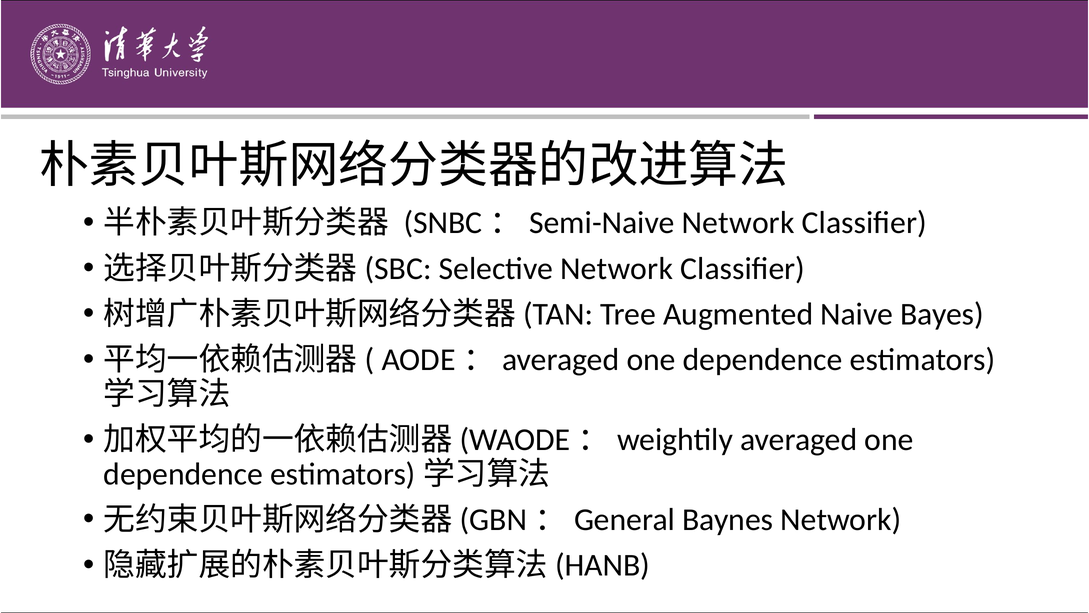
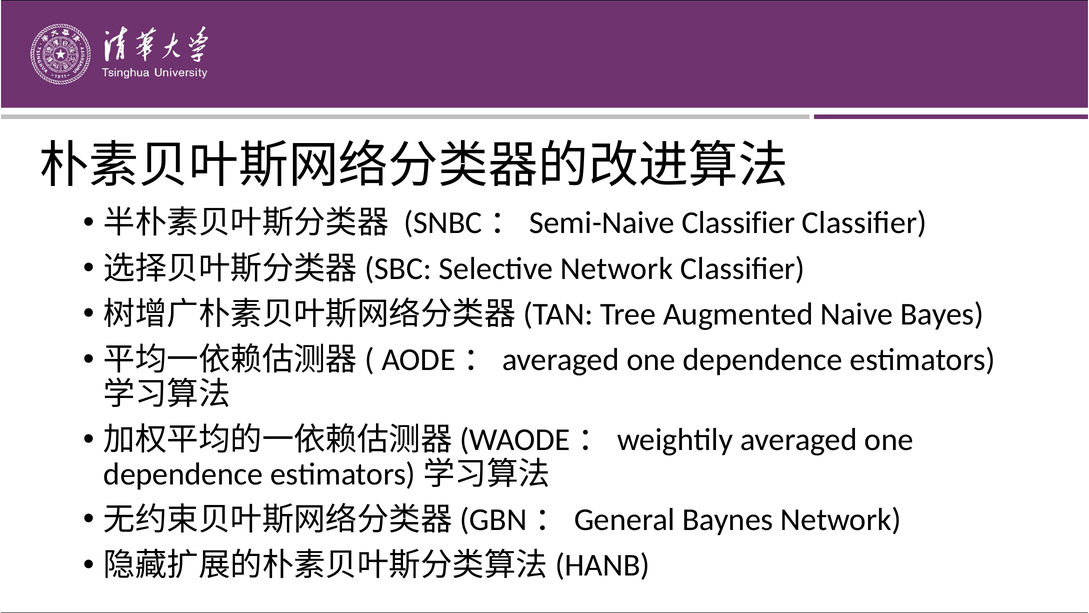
SNBC：Semi-Naive Network: Network -> Classifier (738, 223)
